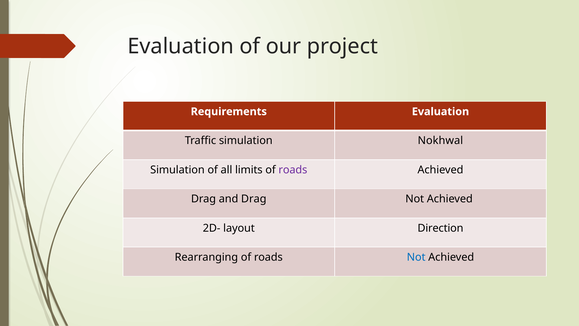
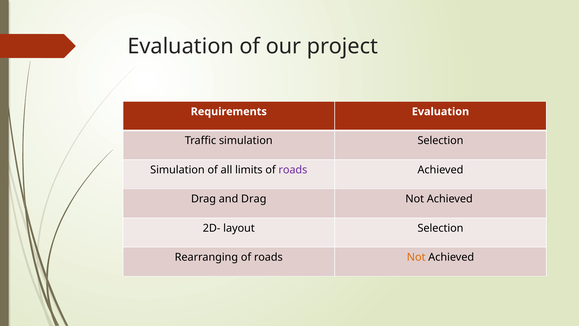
simulation Nokhwal: Nokhwal -> Selection (440, 141)
layout Direction: Direction -> Selection (440, 228)
Not colour: blue -> orange (416, 257)
